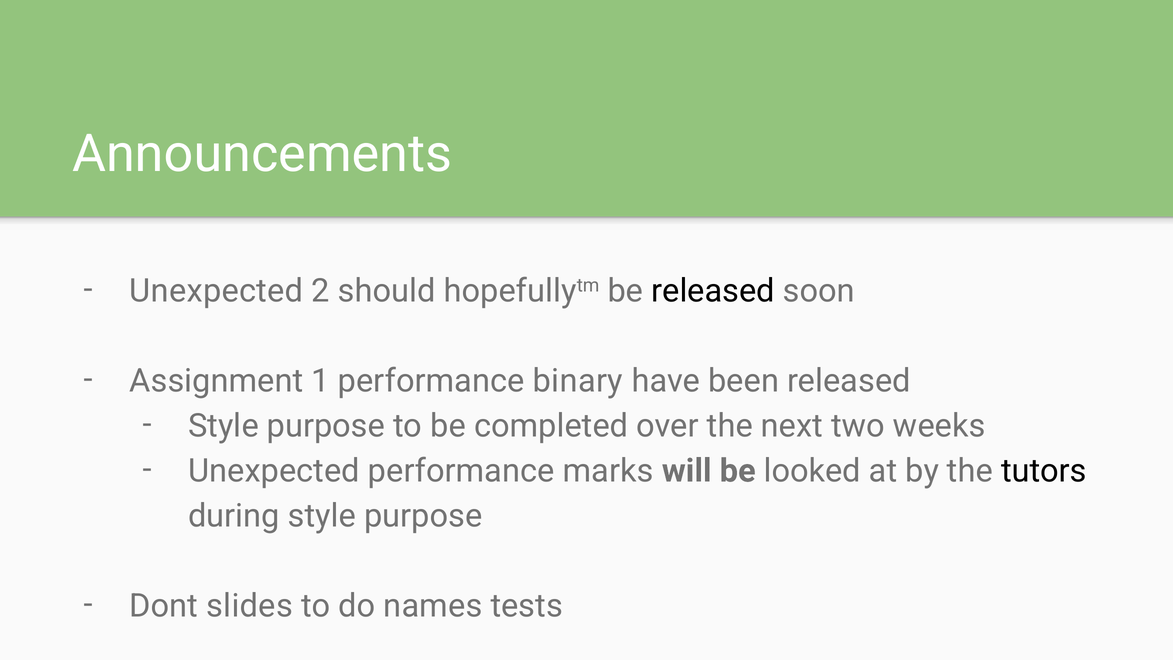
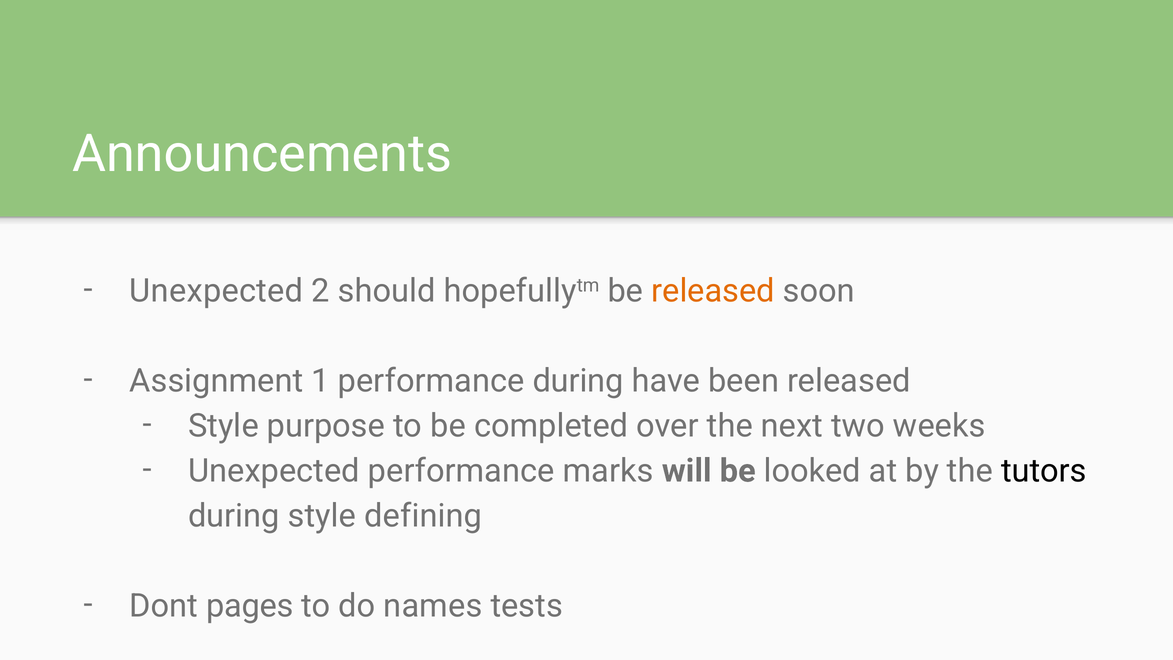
released colour: black -> orange (713, 291)
performance binary: binary -> during (578, 381)
during style purpose: purpose -> defining (423, 516)
slides: slides -> pages (250, 606)
